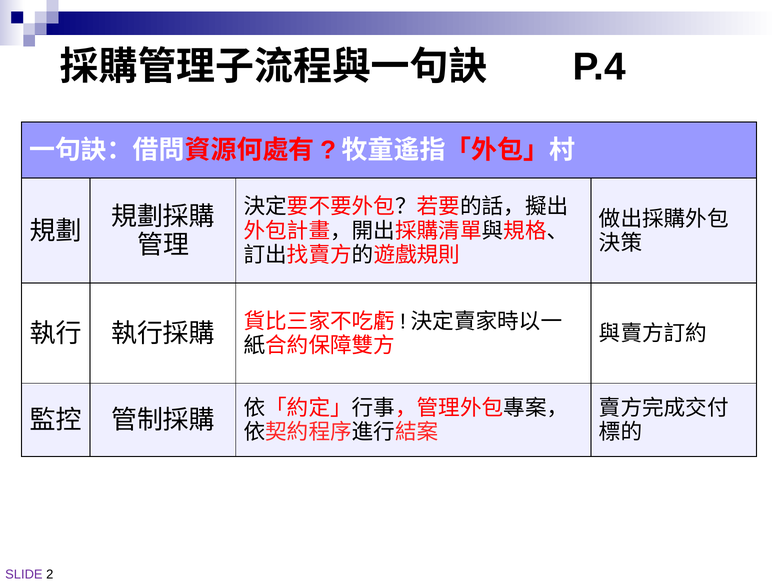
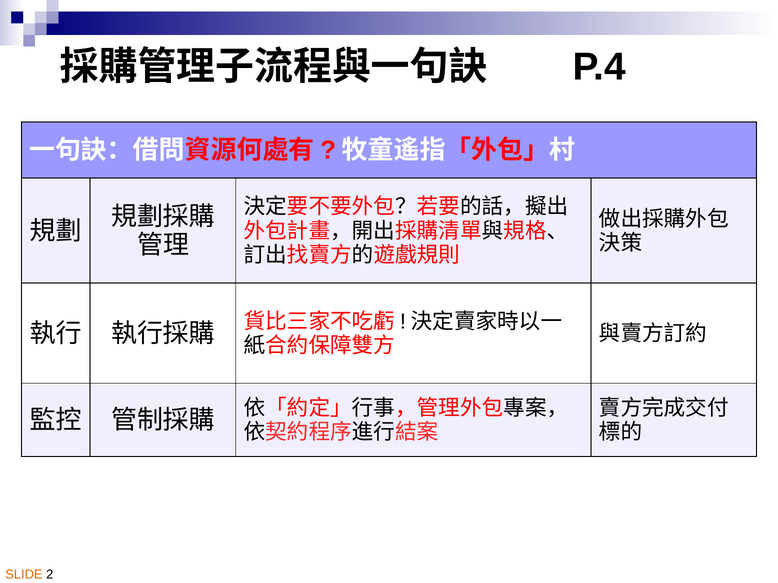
SLIDE colour: purple -> orange (24, 575)
